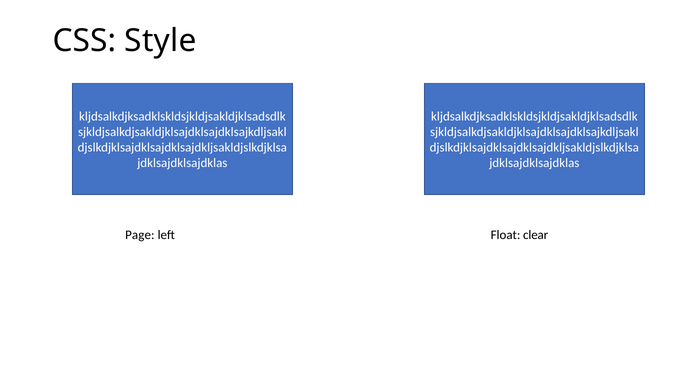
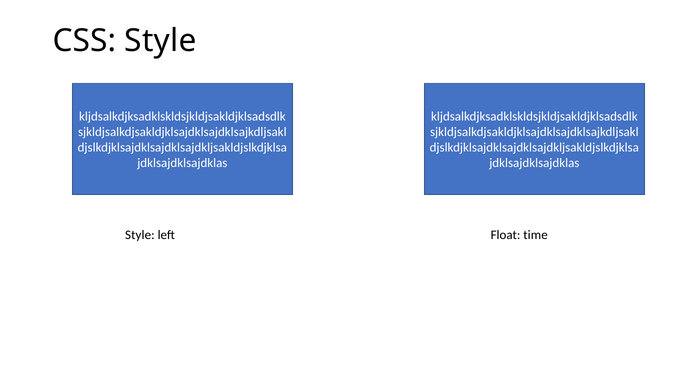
Page: Page -> Style (140, 235)
clear: clear -> time (536, 235)
